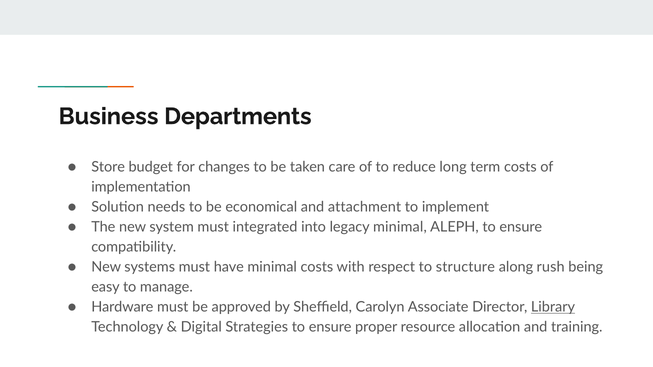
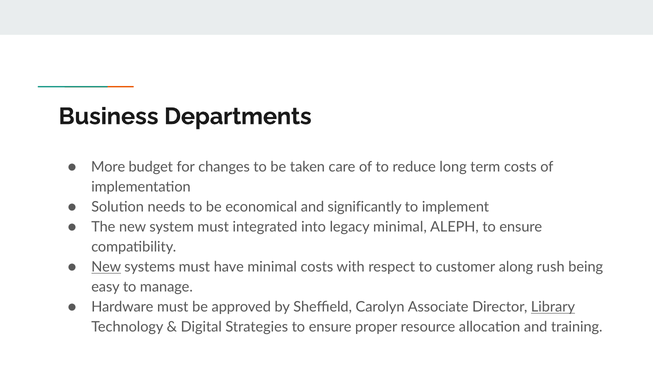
Store: Store -> More (108, 167)
attachment: attachment -> significantly (365, 207)
New underline: none -> present (106, 267)
structure: structure -> customer (465, 267)
